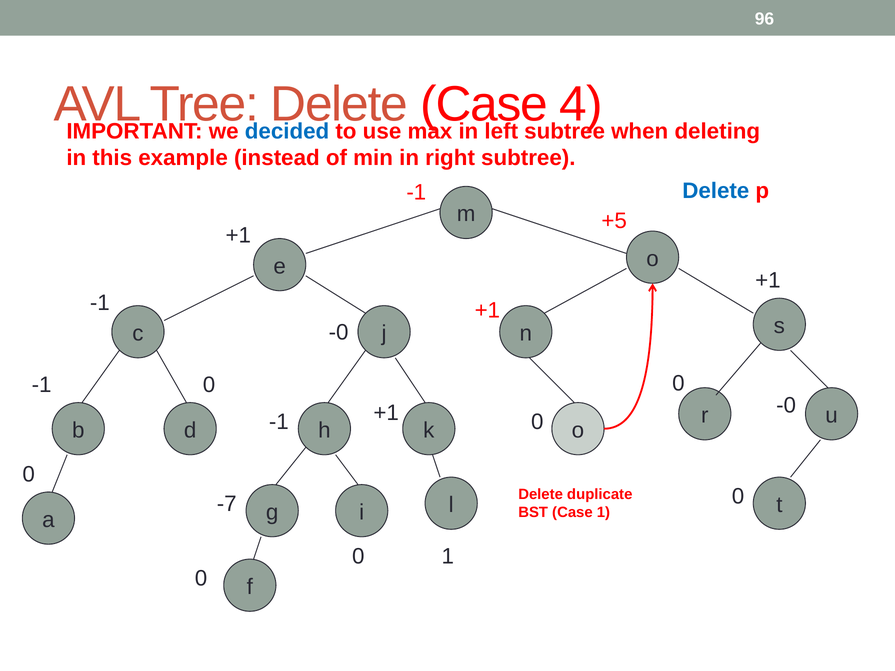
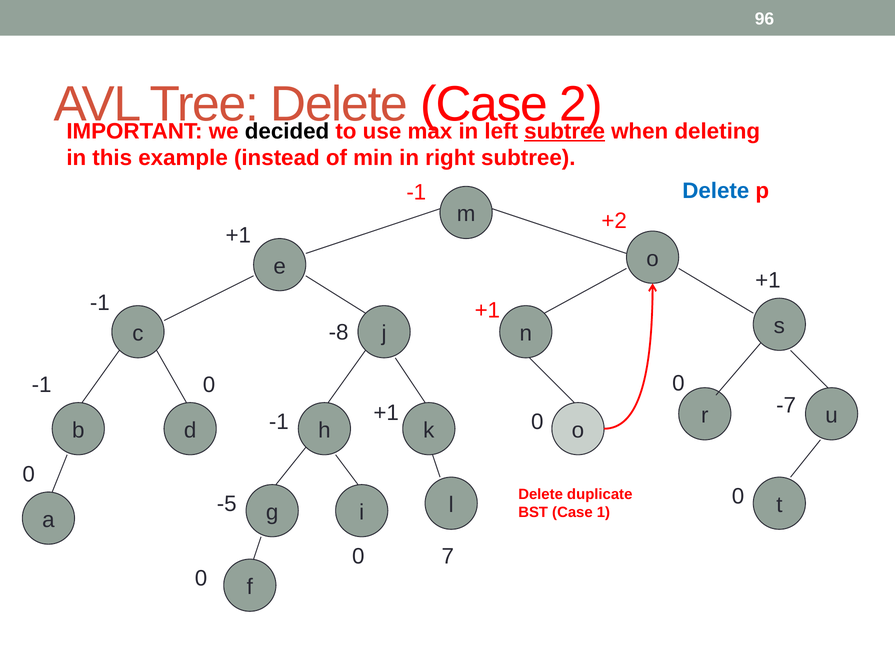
4: 4 -> 2 (581, 104)
decided colour: blue -> black (287, 131)
subtree underline: none -> present (565, 131)
+5: +5 -> +2 (614, 221)
-0: -0 -> -8 (339, 333)
-0: -0 -> -7 (786, 406)
-7: -7 -> -5 (227, 504)
0 1: 1 -> 7 (448, 556)
